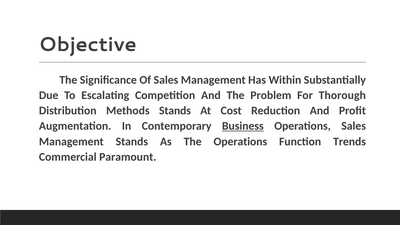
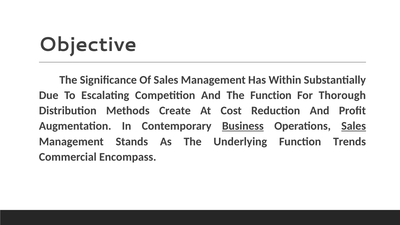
The Problem: Problem -> Function (271, 95)
Methods Stands: Stands -> Create (175, 111)
Sales underline: none -> present (354, 126)
The Operations: Operations -> Underlying (240, 141)
Paramount: Paramount -> Encompass (128, 157)
